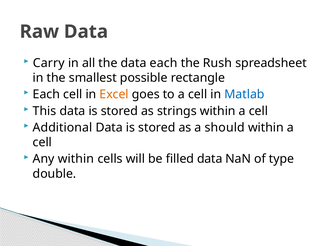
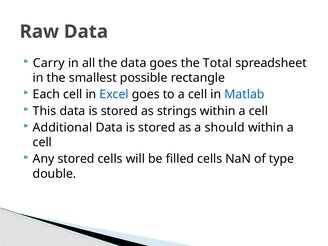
data each: each -> goes (164, 63)
Rush: Rush -> Total (218, 63)
Excel colour: orange -> blue (114, 94)
Any within: within -> stored (76, 159)
filled data: data -> cells (210, 159)
